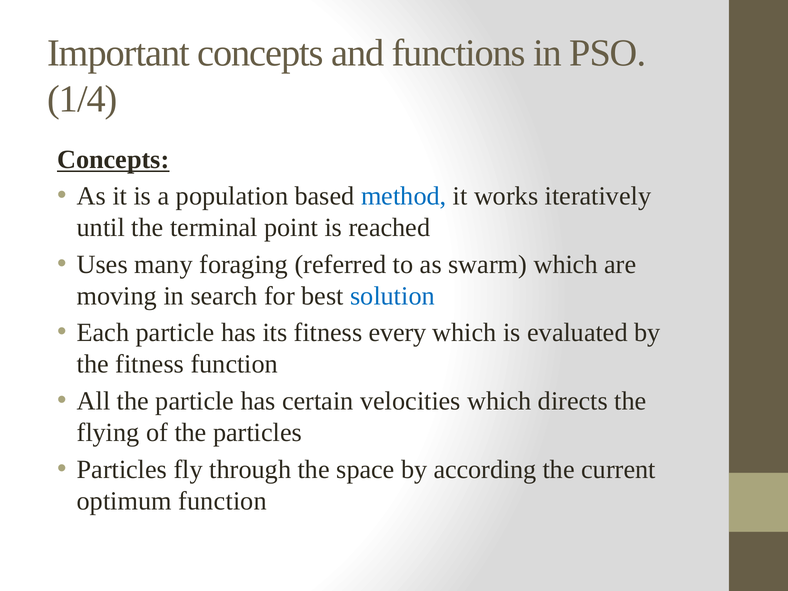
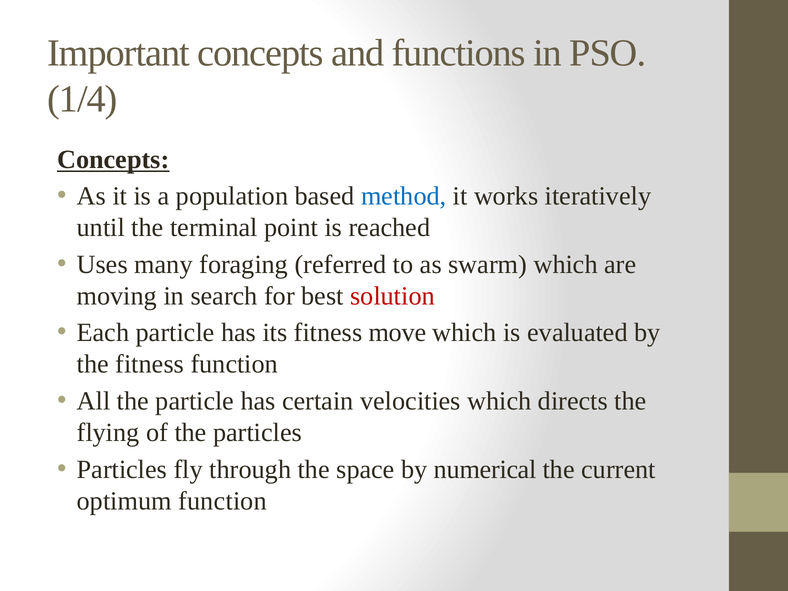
solution colour: blue -> red (392, 296)
every: every -> move (398, 333)
according: according -> numerical (485, 469)
